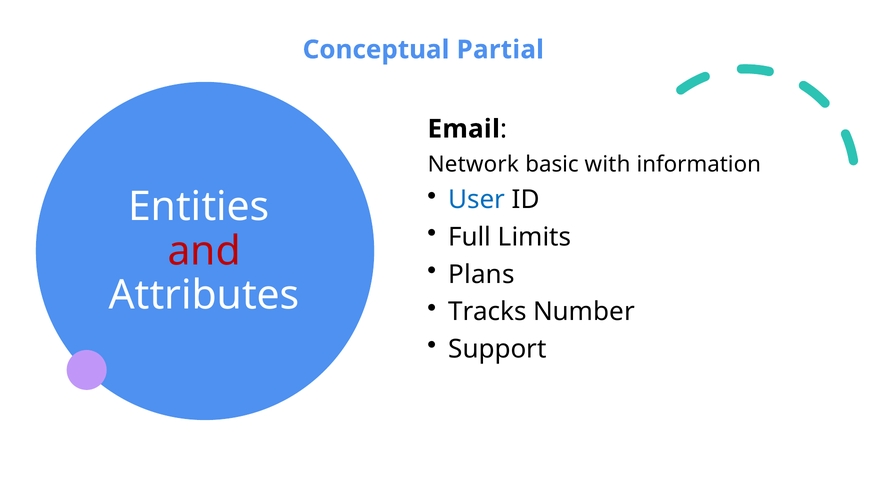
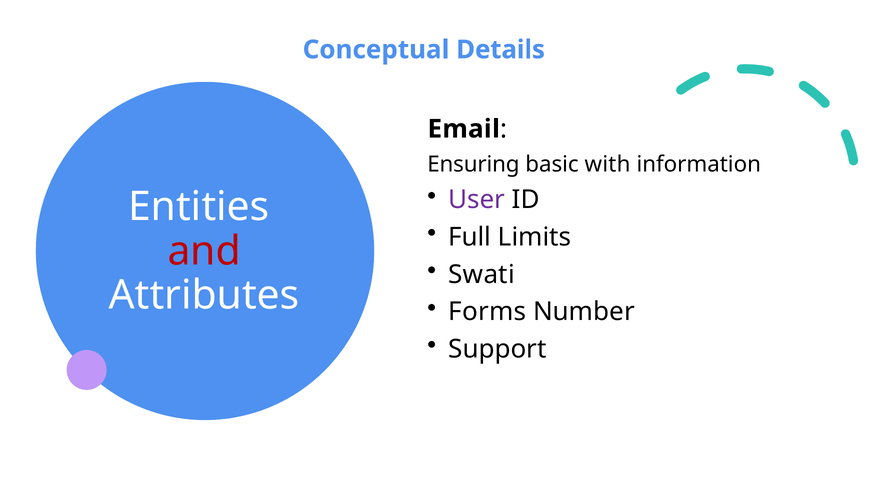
Partial: Partial -> Details (501, 50)
Network: Network -> Ensuring (473, 164)
User colour: blue -> purple (477, 200)
Plans: Plans -> Swati (481, 275)
Tracks: Tracks -> Forms (487, 312)
